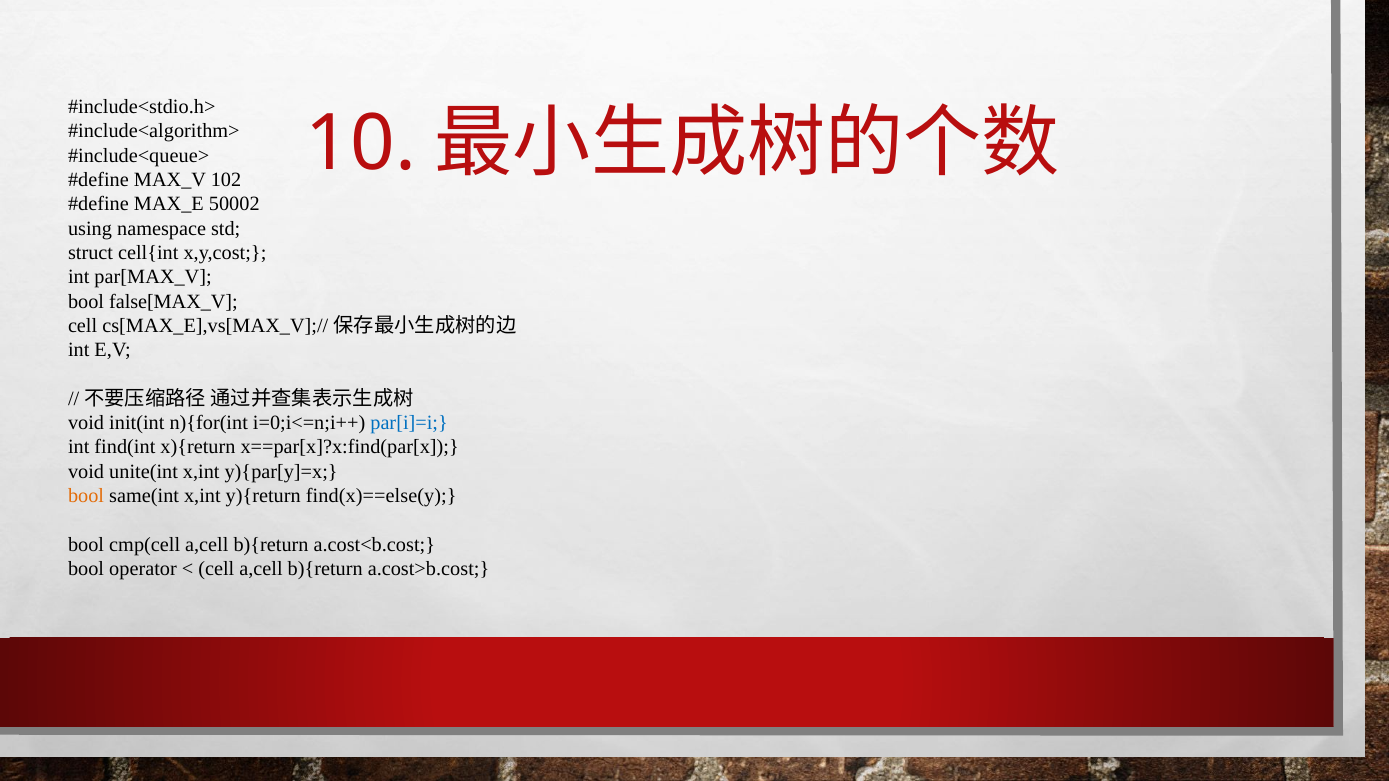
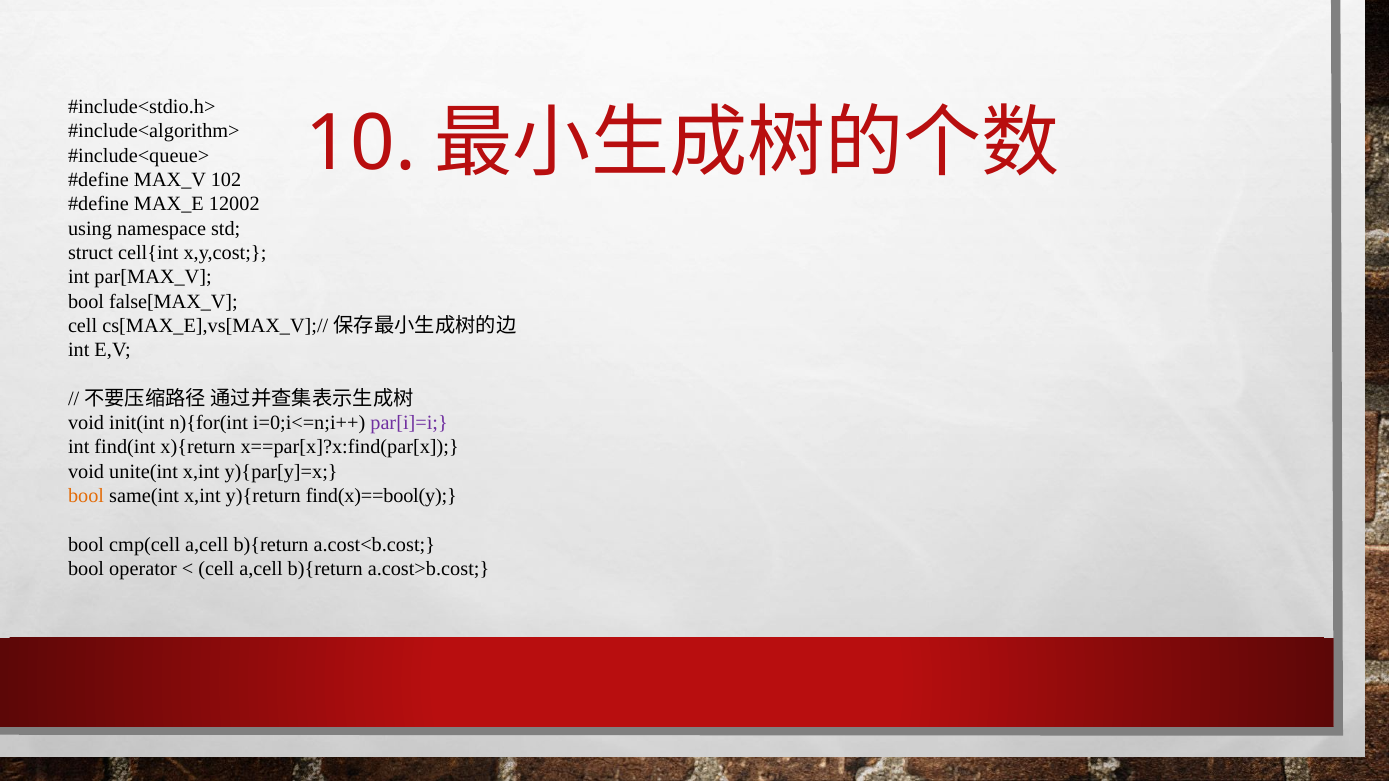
50002: 50002 -> 12002 (234, 204)
par[i]=i colour: blue -> purple (409, 423)
find(x)==else(y: find(x)==else(y -> find(x)==bool(y (381, 496)
